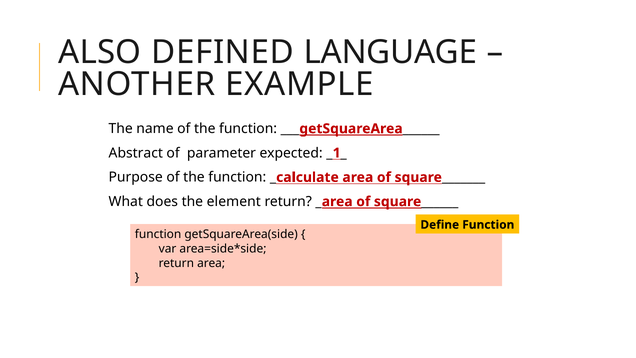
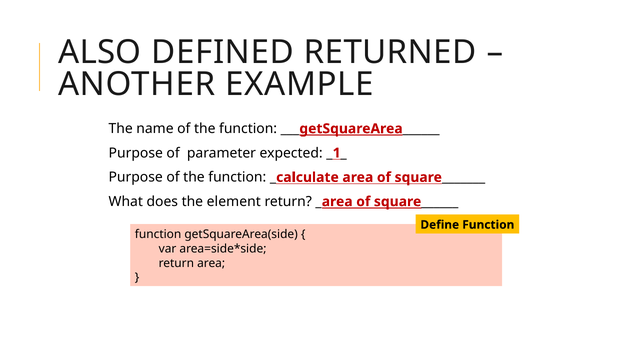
LANGUAGE: LANGUAGE -> RETURNED (390, 52)
Abstract: Abstract -> Purpose (136, 153)
